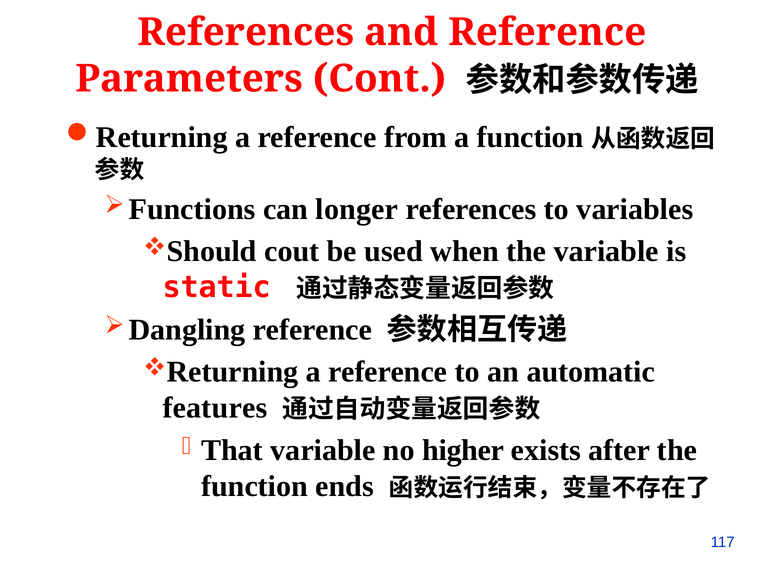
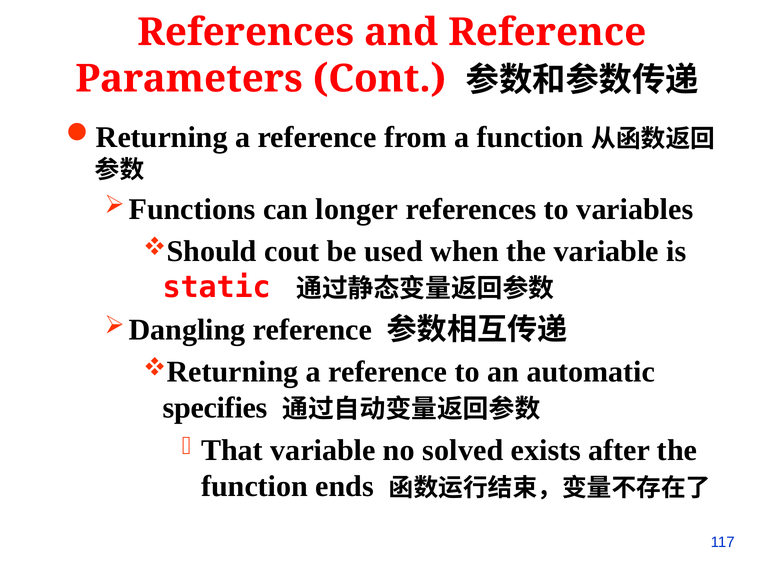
features: features -> specifies (215, 408)
higher: higher -> solved (463, 450)
